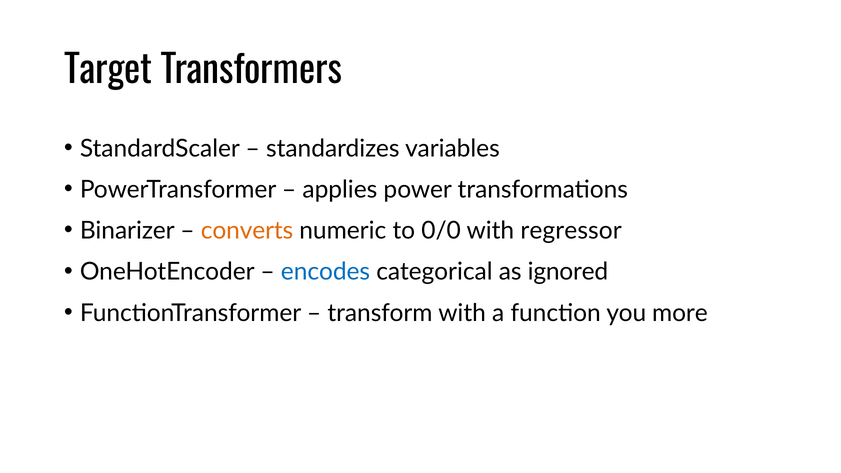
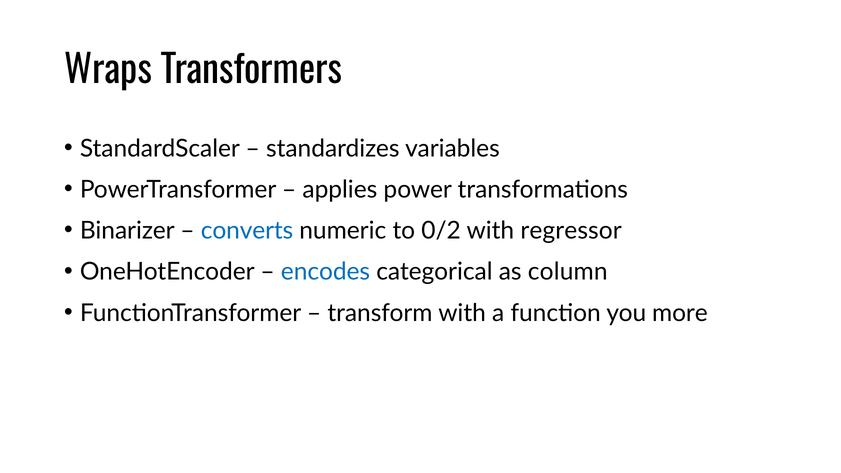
Target: Target -> Wraps (108, 71)
converts colour: orange -> blue (247, 231)
0/0: 0/0 -> 0/2 (441, 231)
ignored: ignored -> column (568, 272)
